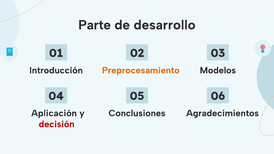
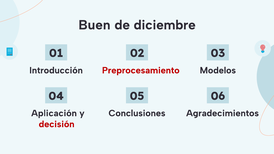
Parte: Parte -> Buen (94, 25)
desarrollo: desarrollo -> diciembre (165, 25)
Preprocesamiento colour: orange -> red (141, 70)
